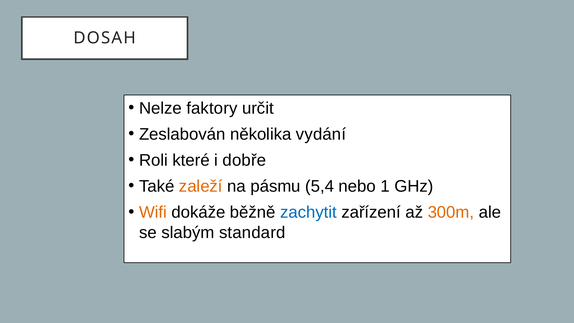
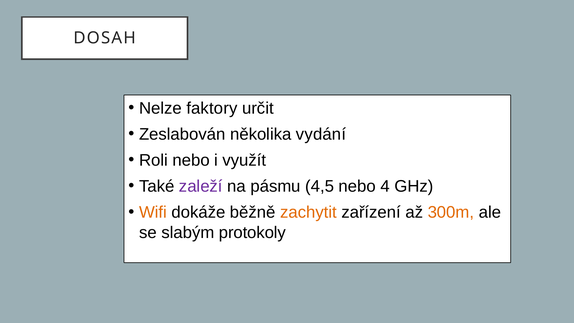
Roli které: které -> nebo (191, 160)
dobře: dobře -> využít (244, 160)
zaleží colour: orange -> purple (201, 186)
5,4: 5,4 -> 4,5 (320, 186)
1: 1 -> 4 (385, 186)
zachytit colour: blue -> orange (308, 212)
standard: standard -> protokoly (252, 232)
